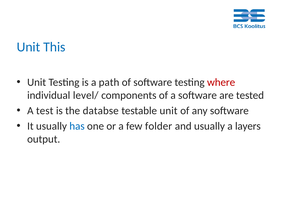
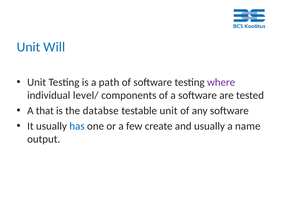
This: This -> Will (54, 47)
where colour: red -> purple (221, 82)
test: test -> that (45, 111)
folder: folder -> create (159, 126)
layers: layers -> name (248, 126)
